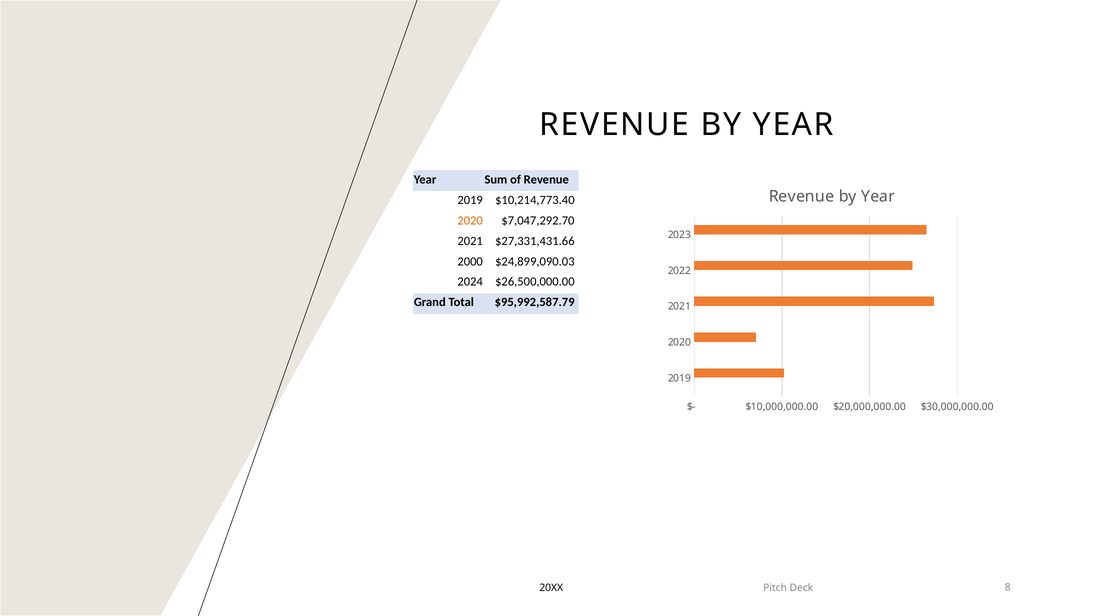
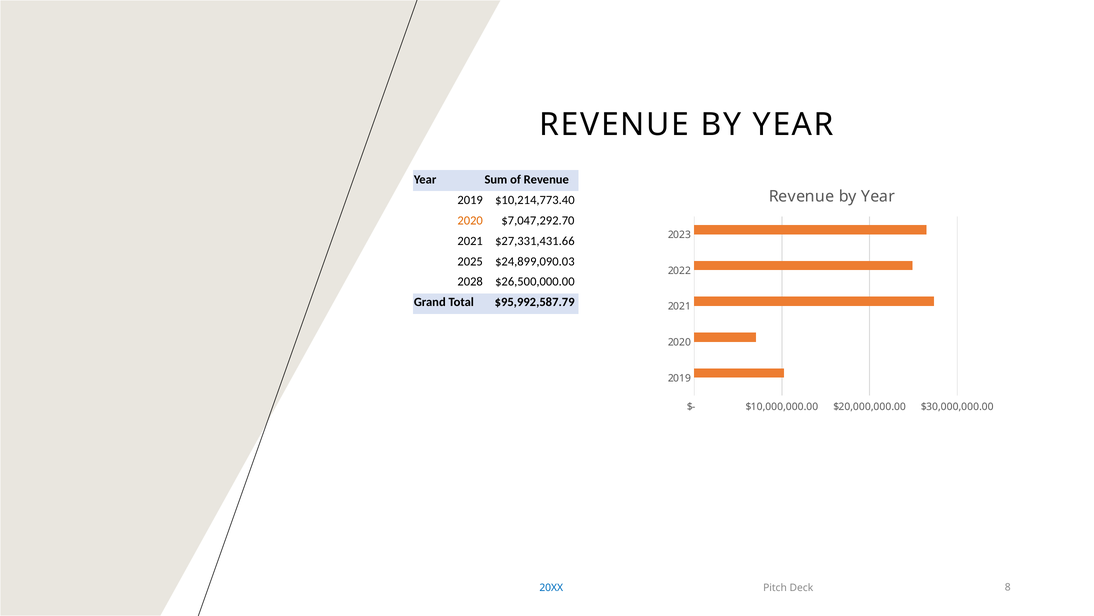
2000: 2000 -> 2025 (470, 261)
2024: 2024 -> 2028 (470, 282)
20XX colour: black -> blue (551, 587)
